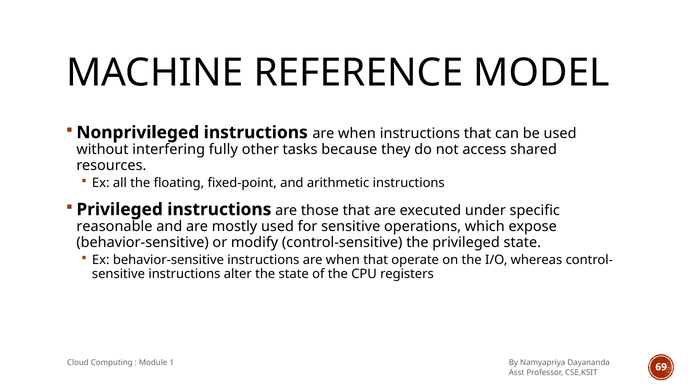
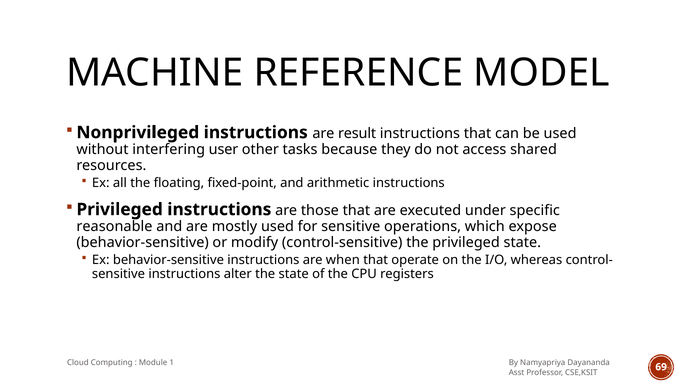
Nonprivileged instructions are when: when -> result (357, 133)
fully: fully -> user (223, 150)
